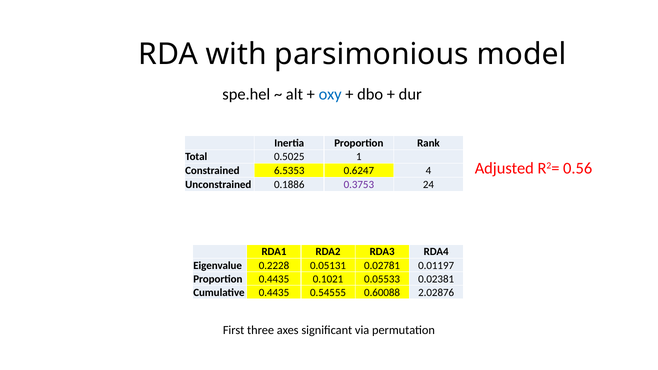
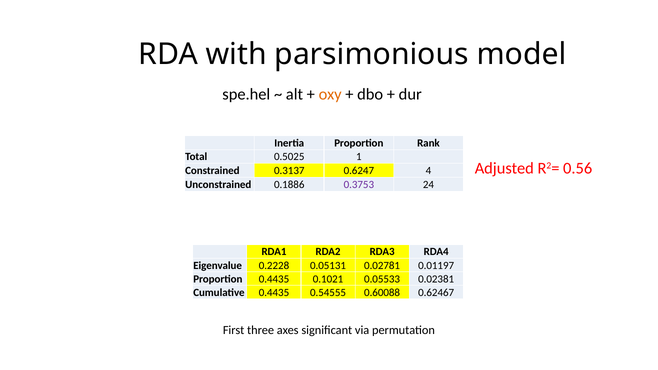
oxy colour: blue -> orange (330, 94)
6.5353: 6.5353 -> 0.3137 (289, 171)
2.02876: 2.02876 -> 0.62467 (436, 293)
